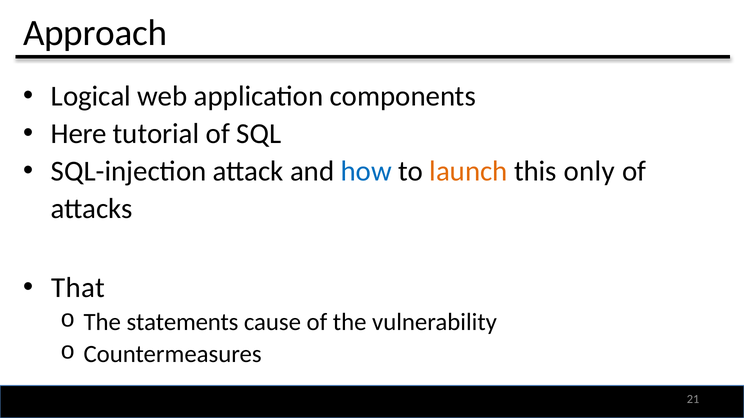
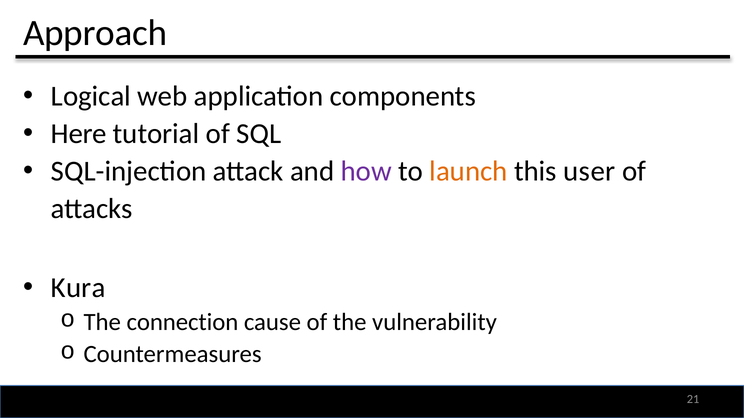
how colour: blue -> purple (366, 171)
only: only -> user (589, 171)
That: That -> Kura (78, 288)
statements: statements -> connection (182, 322)
